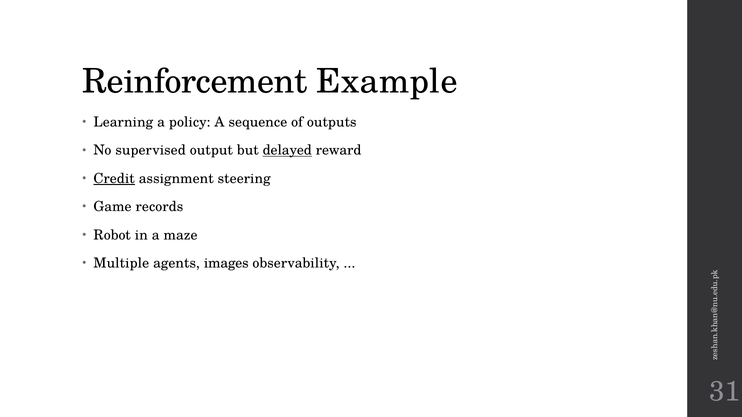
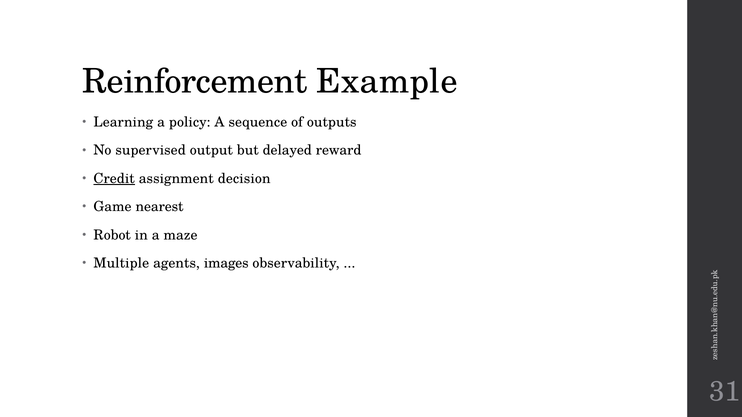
delayed underline: present -> none (287, 150)
steering: steering -> decision (244, 179)
records: records -> nearest (160, 207)
